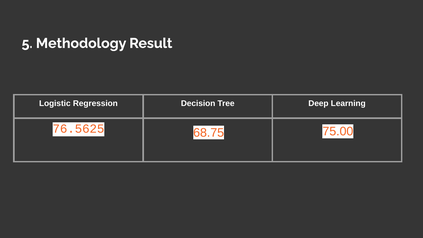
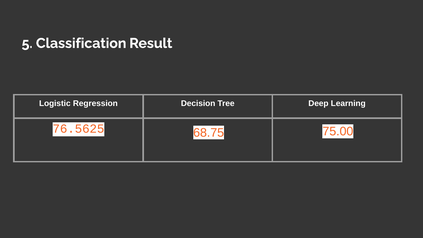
Methodology: Methodology -> Classification (81, 43)
